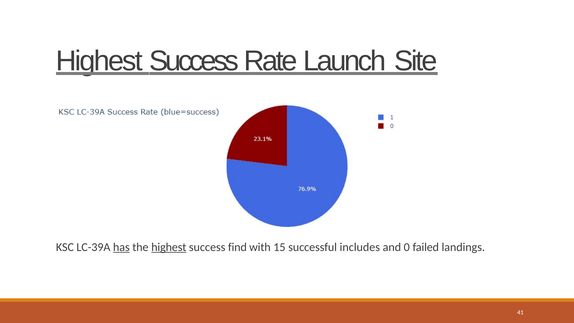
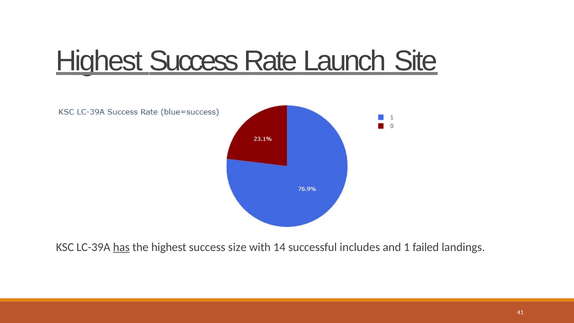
highest underline: present -> none (169, 247)
find: find -> size (237, 247)
15: 15 -> 14 (279, 247)
0: 0 -> 1 (407, 247)
